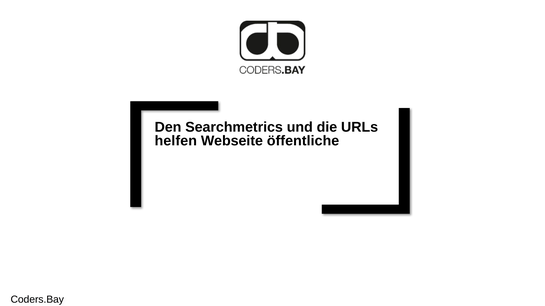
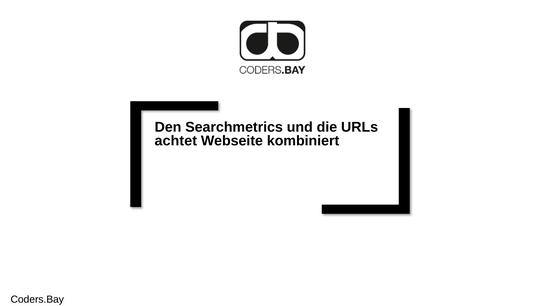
helfen: helfen -> achtet (176, 141)
öffentliche: öffentliche -> kombiniert (303, 141)
